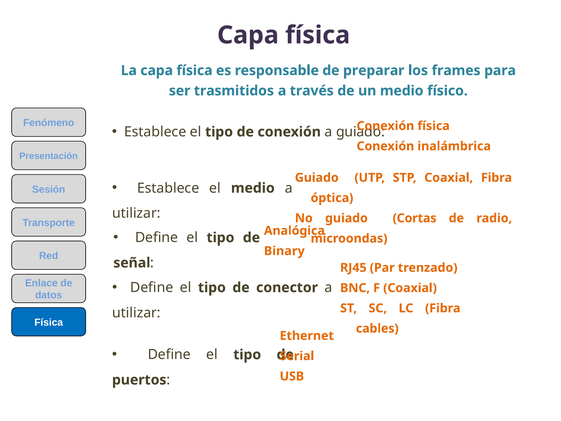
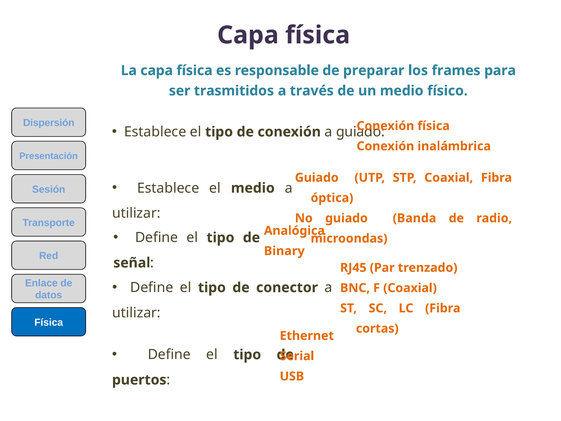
Fenómeno: Fenómeno -> Dispersión (49, 123)
Cortas: Cortas -> Banda (414, 218)
cables: cables -> cortas (377, 328)
